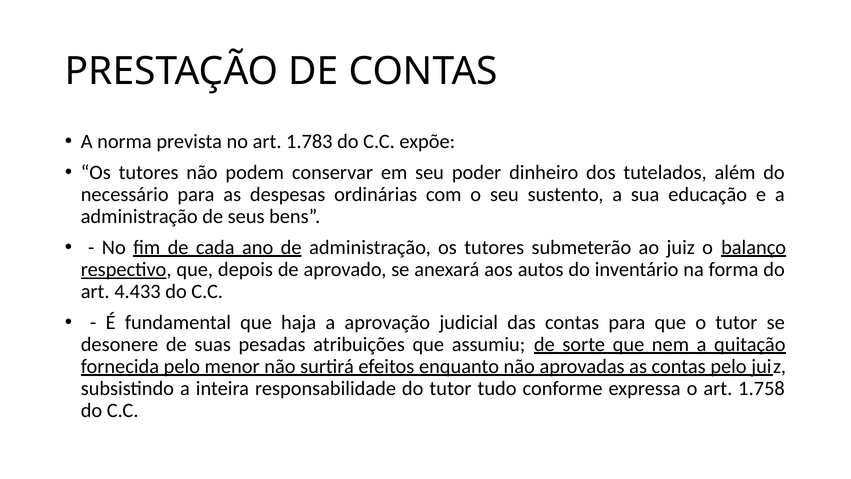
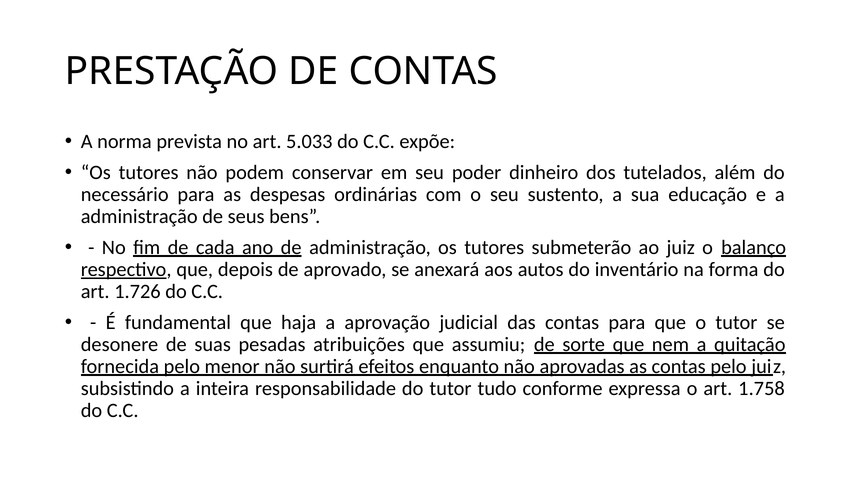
1.783: 1.783 -> 5.033 (309, 142)
4.433: 4.433 -> 1.726 (137, 291)
